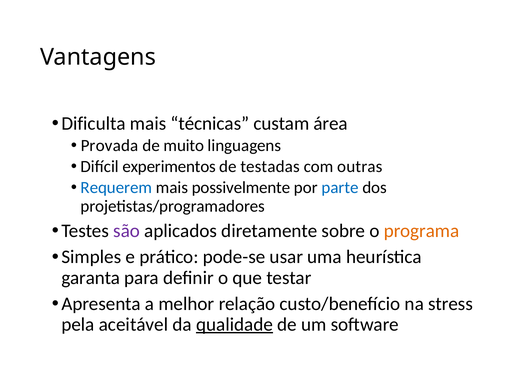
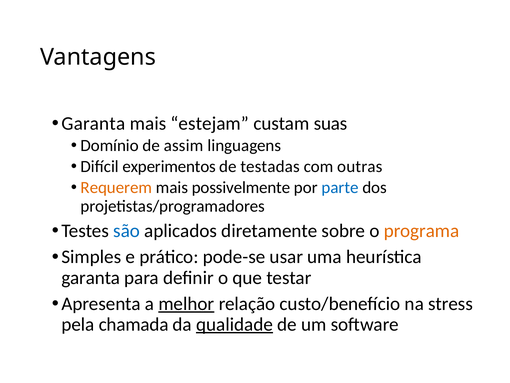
Dificulta: Dificulta -> Garanta (93, 123)
técnicas: técnicas -> estejam (210, 123)
área: área -> suas (331, 123)
Provada: Provada -> Domínio (110, 145)
muito: muito -> assim (184, 145)
Requerem colour: blue -> orange (116, 187)
são colour: purple -> blue (127, 231)
melhor underline: none -> present (186, 303)
aceitável: aceitável -> chamada (134, 324)
